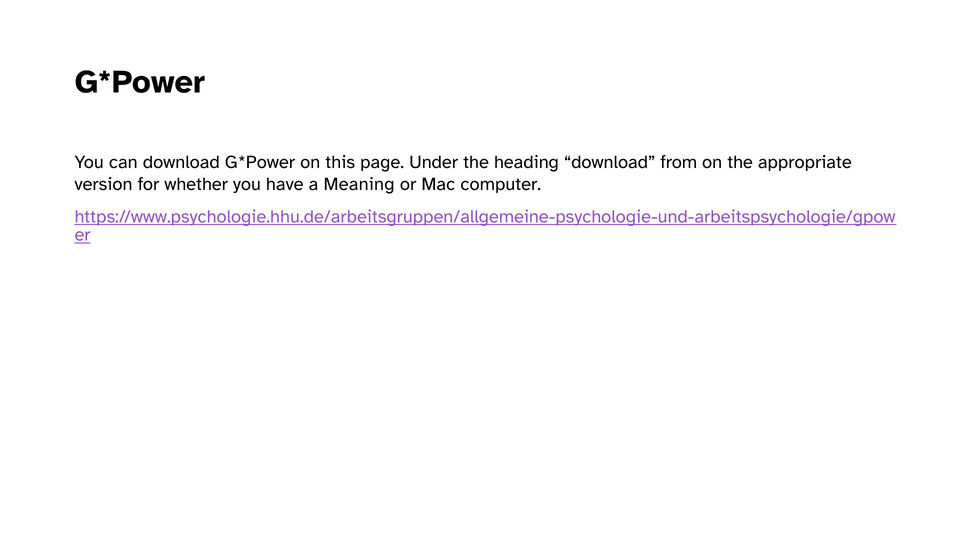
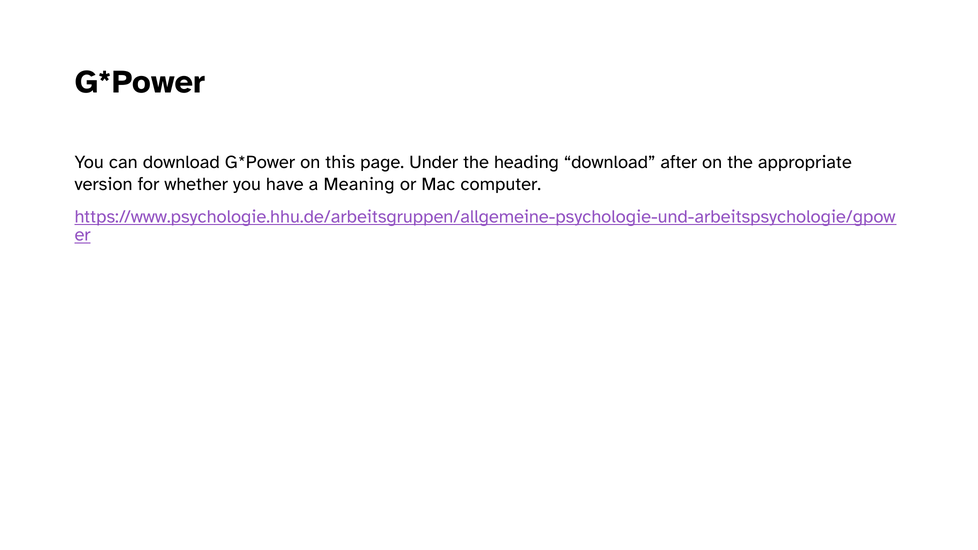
from: from -> after (679, 162)
